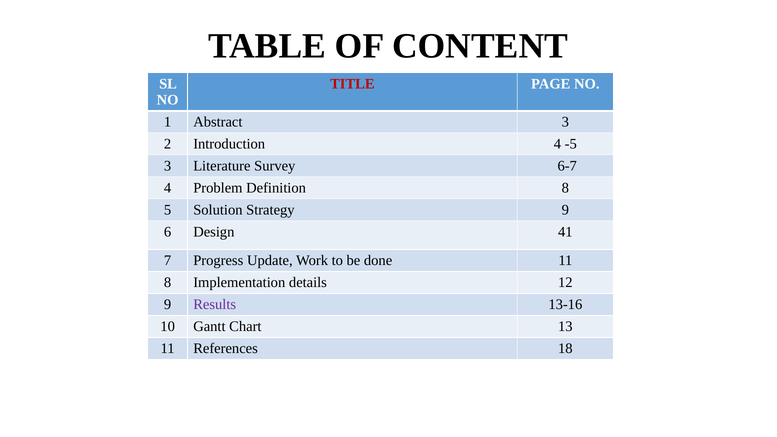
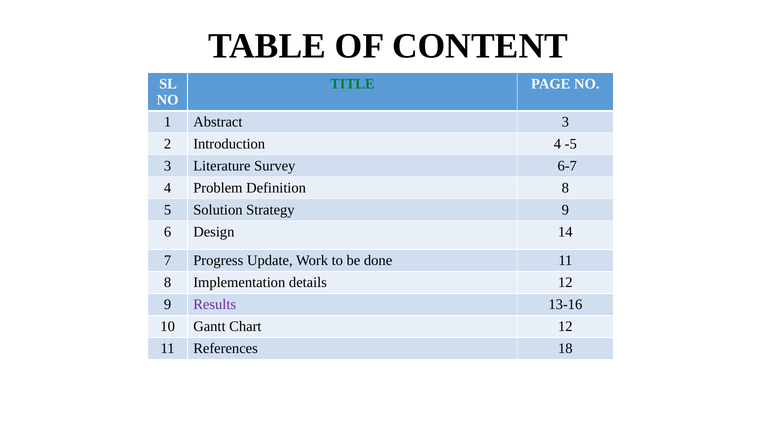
TITLE colour: red -> green (352, 84)
41: 41 -> 14 (565, 232)
Chart 13: 13 -> 12 (565, 327)
